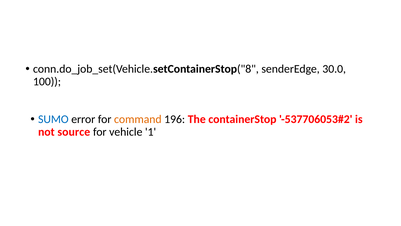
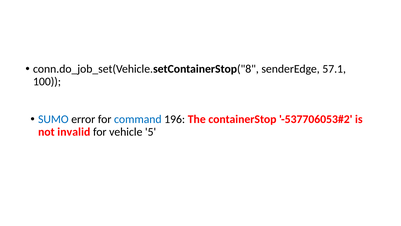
30.0: 30.0 -> 57.1 (334, 69)
command colour: orange -> blue (138, 119)
source: source -> invalid (74, 132)
1: 1 -> 5 (151, 132)
